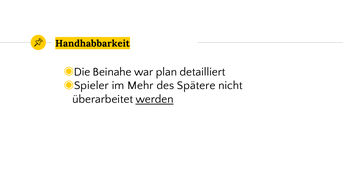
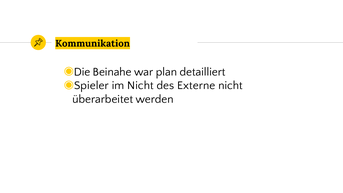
Handhabbarkeit: Handhabbarkeit -> Kommunikation (93, 43)
im Mehr: Mehr -> Nicht (140, 85)
Spätere: Spätere -> Externe (196, 85)
werden underline: present -> none (155, 99)
